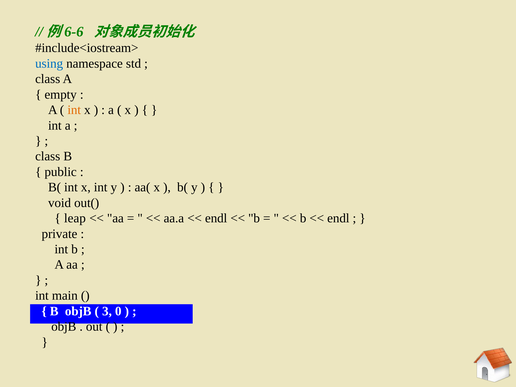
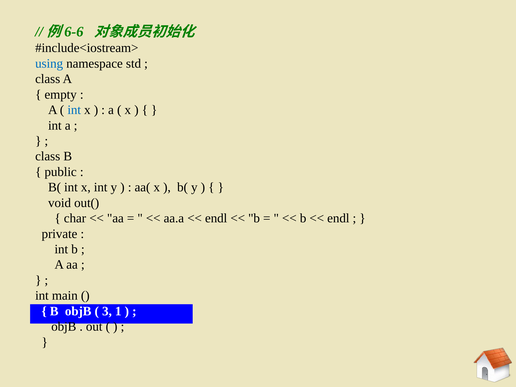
int colour: orange -> blue (74, 110)
leap: leap -> char (75, 218)
0: 0 -> 1 (118, 311)
